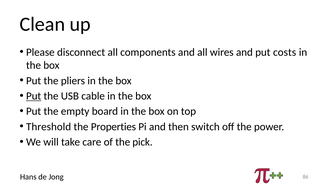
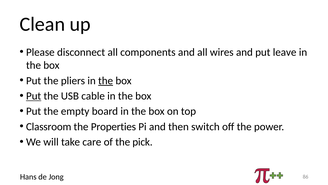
costs: costs -> leave (285, 52)
the underline: none -> present (106, 80)
Threshold: Threshold -> Classroom (49, 126)
